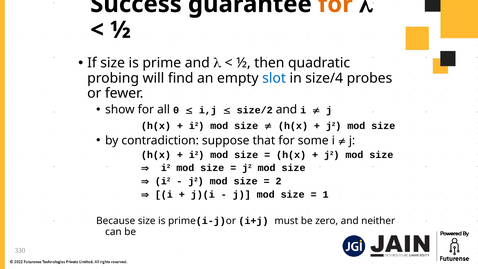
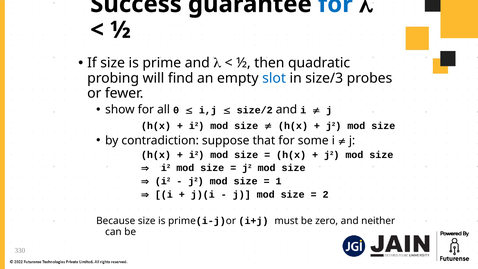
for colour: orange -> blue (335, 4)
size/4: size/4 -> size/3 (324, 78)
2: 2 -> 1 (279, 181)
1: 1 -> 2 (326, 194)
